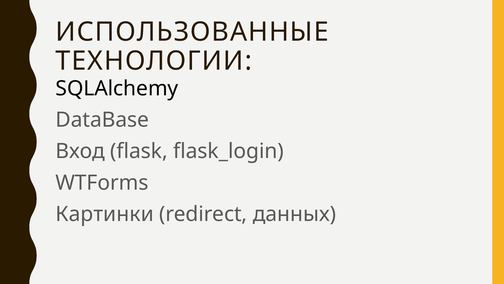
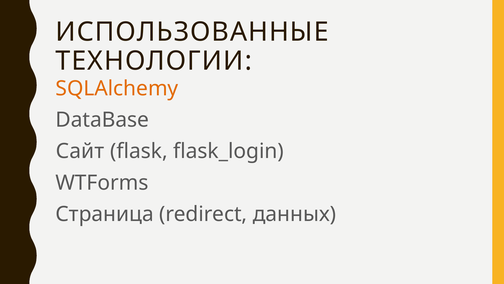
SQLAlchemy colour: black -> orange (117, 88)
Вход: Вход -> Сайт (80, 151)
Картинки: Картинки -> Страница (105, 214)
